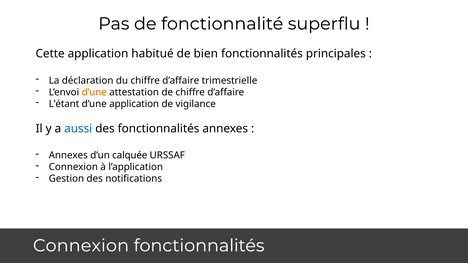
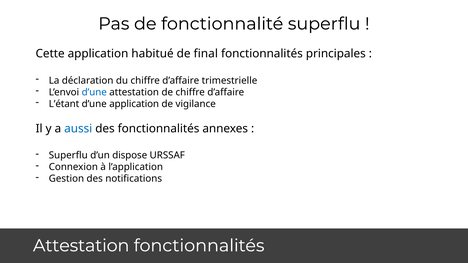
bien: bien -> final (206, 54)
d’une colour: orange -> blue (94, 92)
Annexes: Annexes -> Superflu (68, 156)
calquée: calquée -> dispose (130, 156)
Connexion: Connexion -> Attestation (81, 246)
